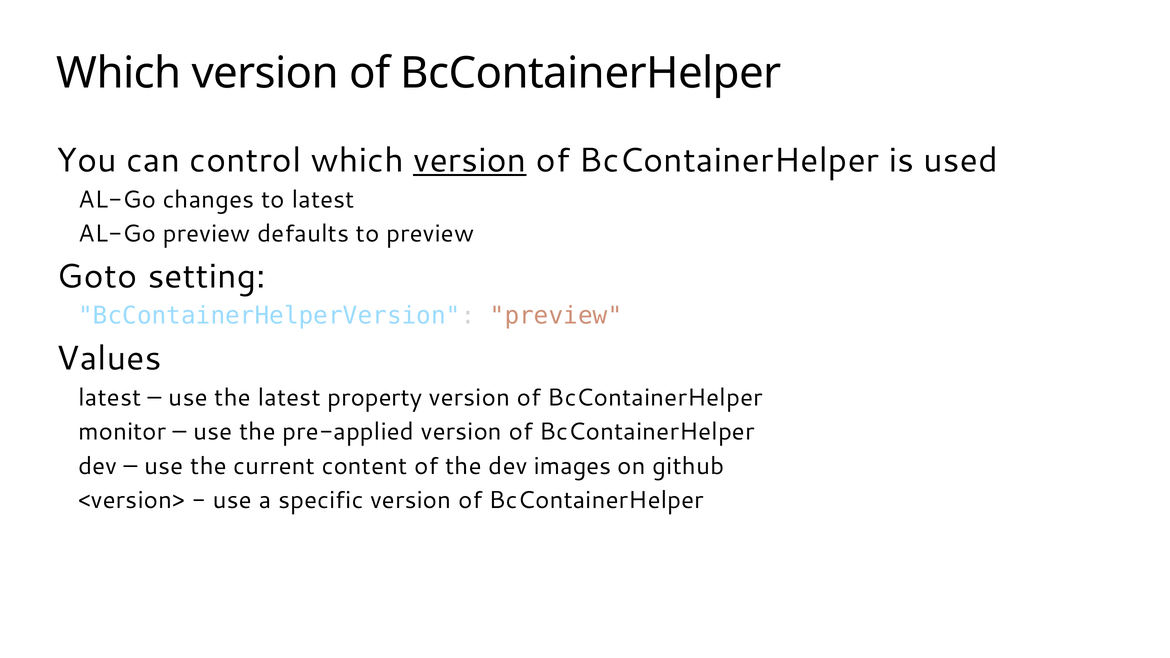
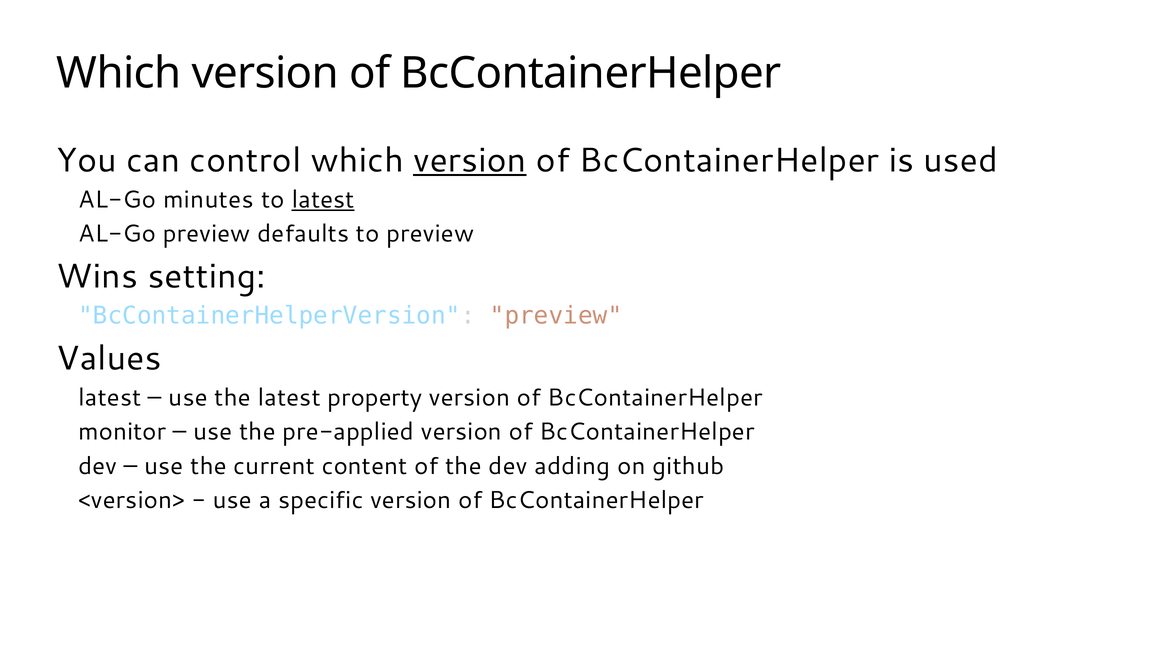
changes: changes -> minutes (208, 200)
latest underline: none -> present (323, 200)
Goto: Goto -> Wins (97, 277)
images: images -> adding (572, 466)
